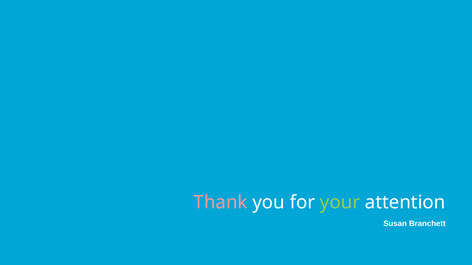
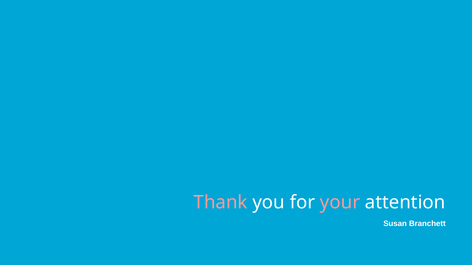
your colour: light green -> pink (340, 203)
